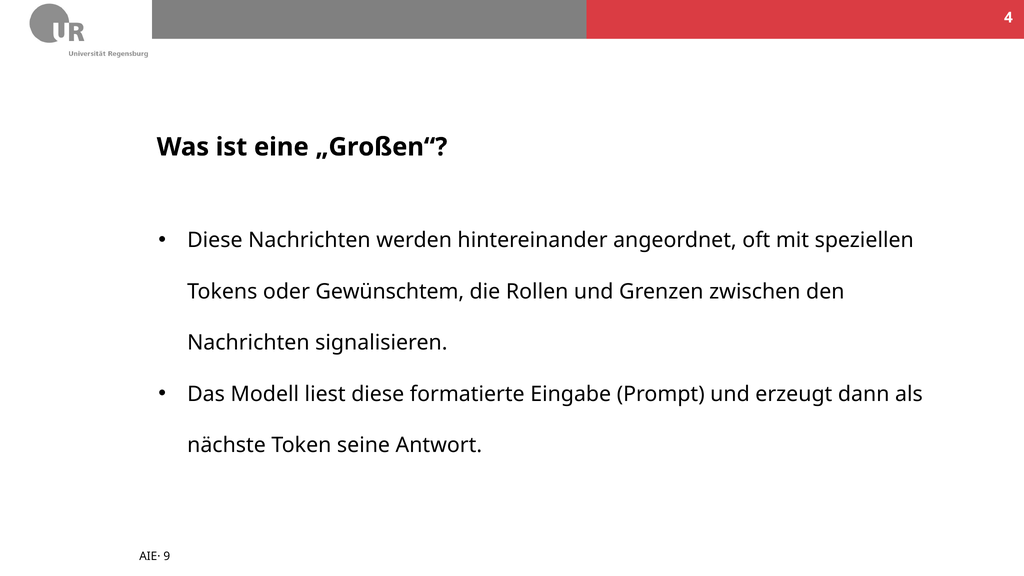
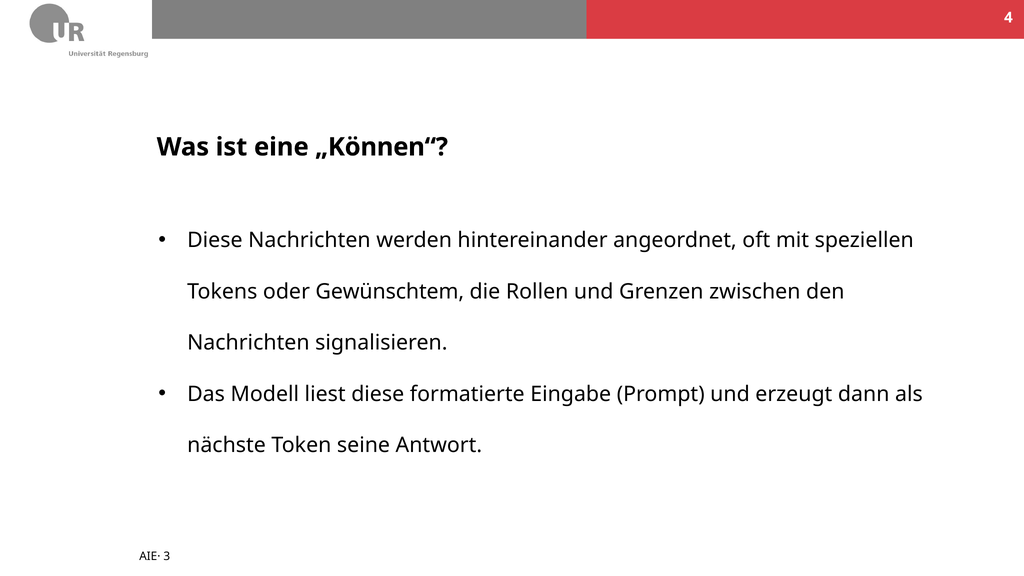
„Großen“: „Großen“ -> „Können“ (381, 147)
9: 9 -> 3 (167, 556)
